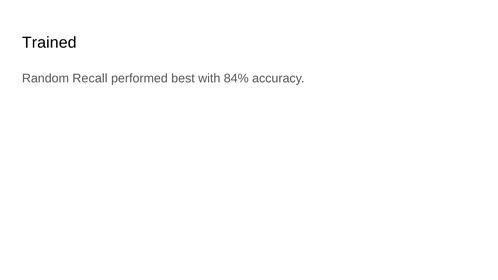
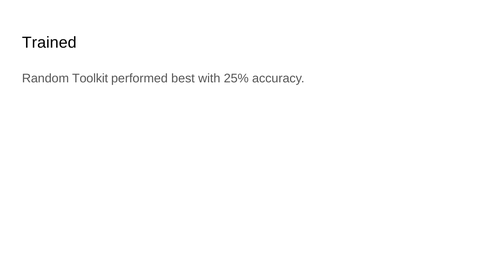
Recall: Recall -> Toolkit (90, 78)
84%: 84% -> 25% (236, 78)
